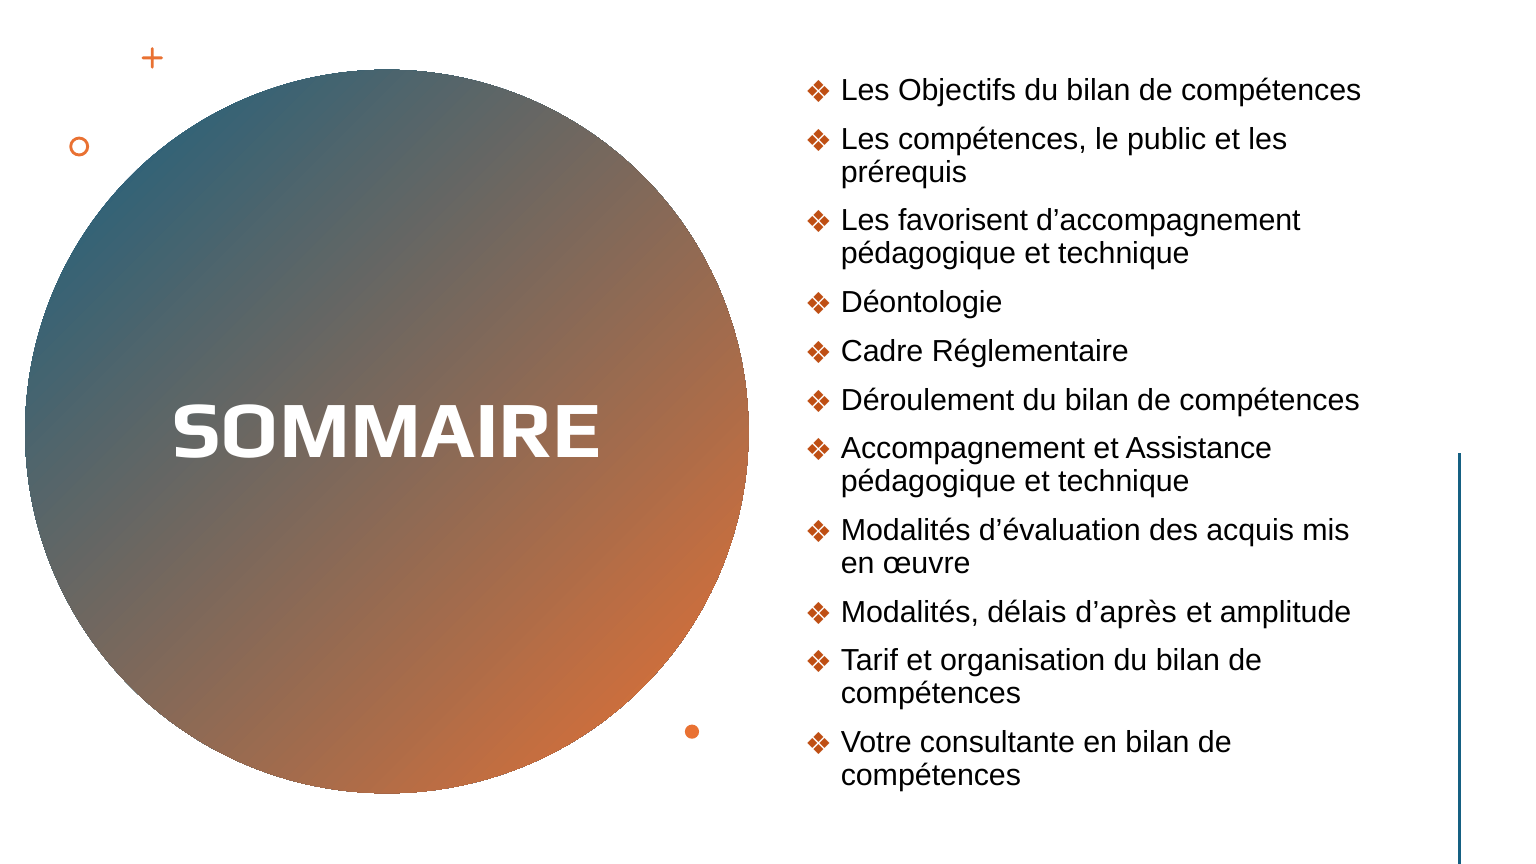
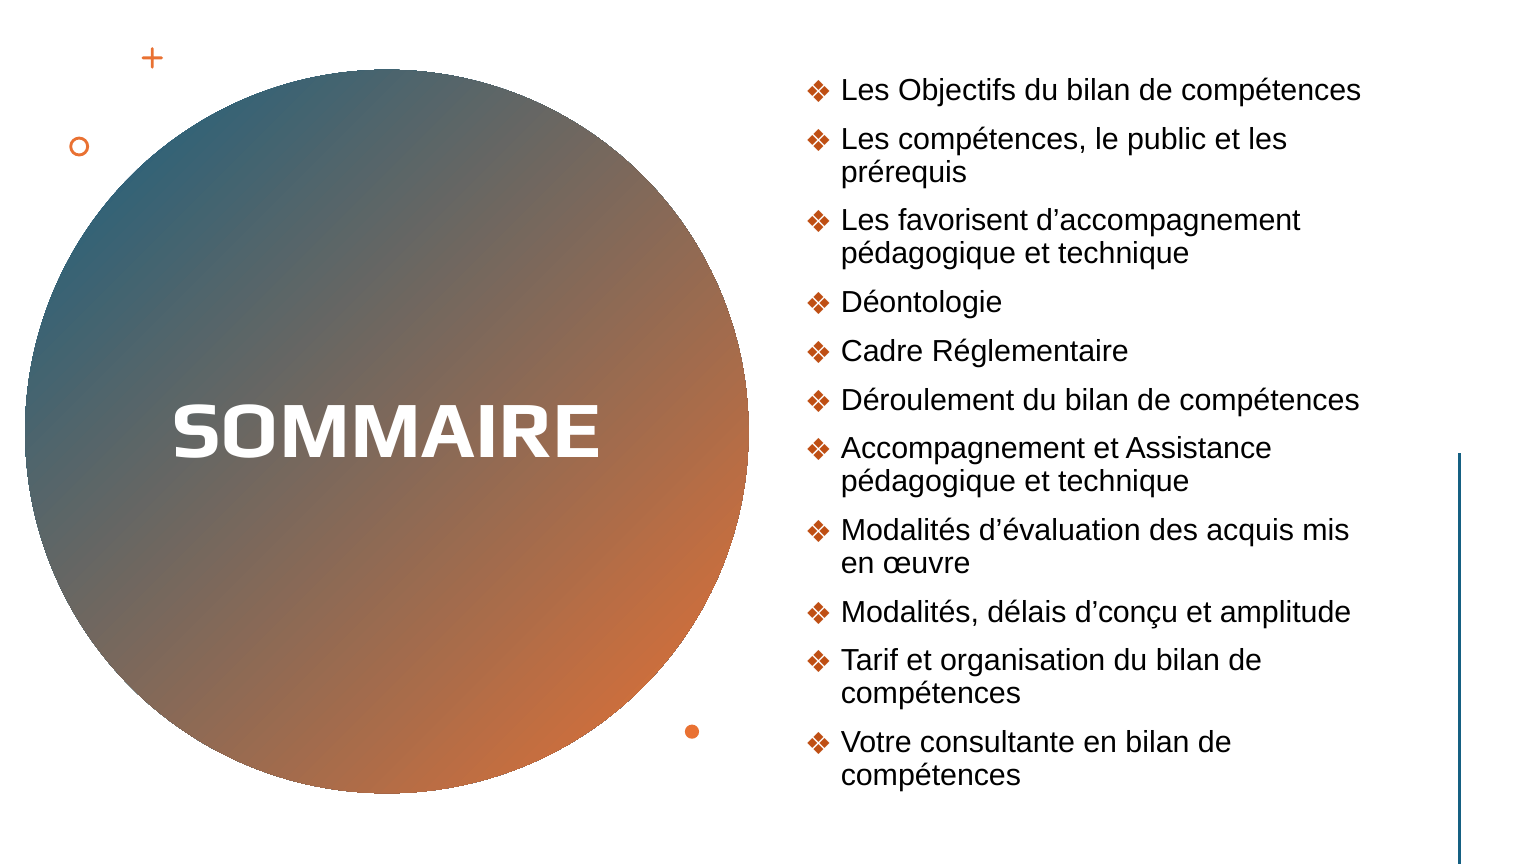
d’après: d’après -> d’conçu (1126, 612)
